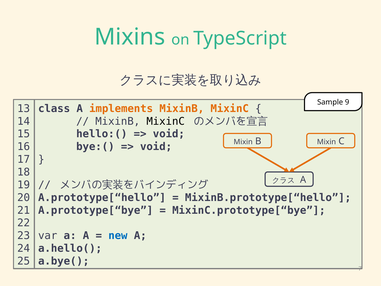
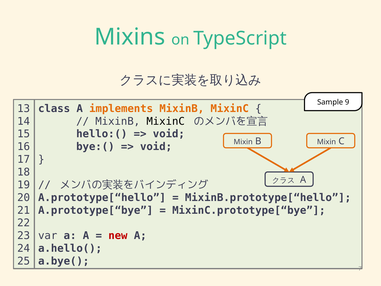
new colour: blue -> red (118, 236)
